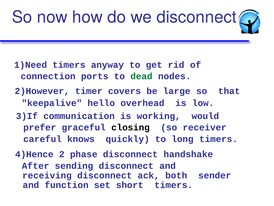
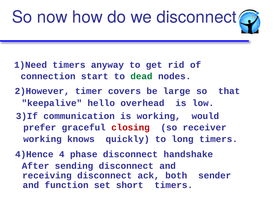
ports: ports -> start (95, 76)
closing colour: black -> red (130, 127)
careful: careful -> working (42, 139)
2: 2 -> 4 (62, 154)
